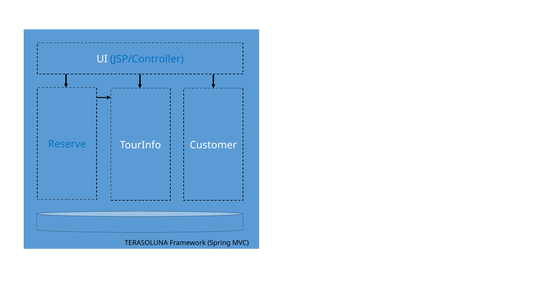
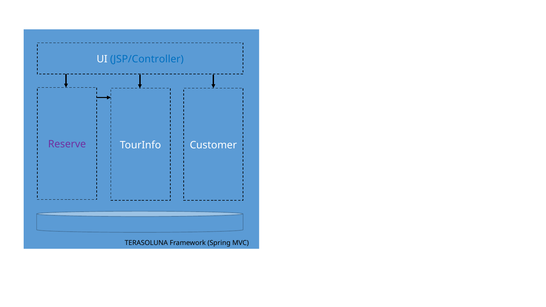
Reserve colour: blue -> purple (67, 144)
